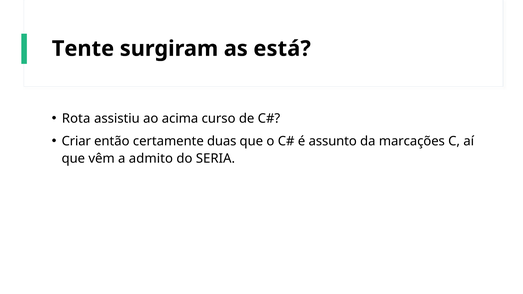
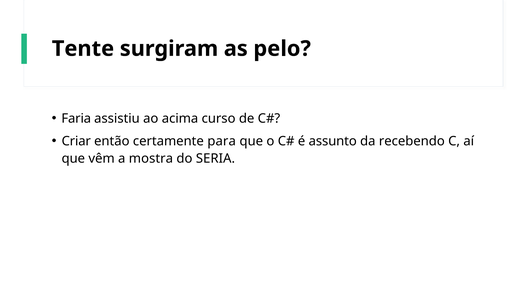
está: está -> pelo (282, 49)
Rota: Rota -> Faria (76, 119)
duas: duas -> para (222, 141)
marcações: marcações -> recebendo (412, 141)
admito: admito -> mostra (151, 159)
